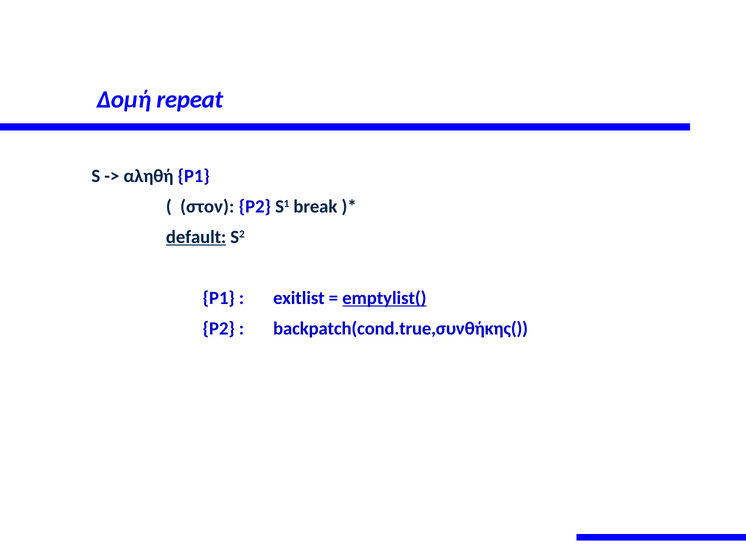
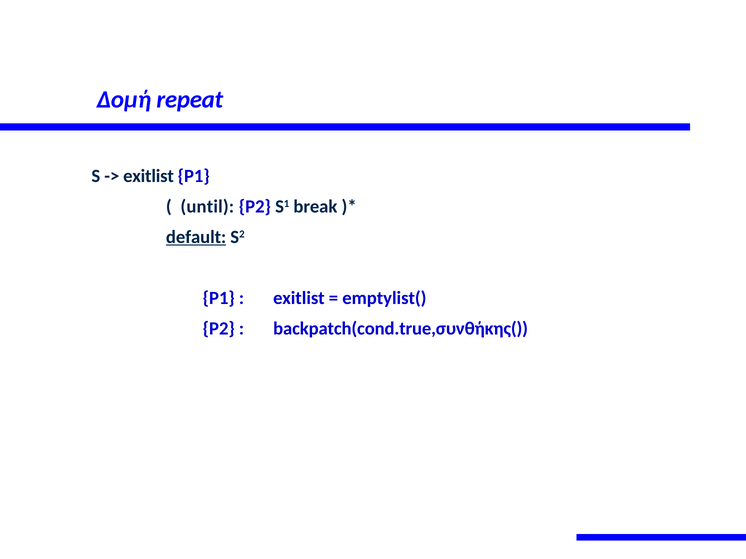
αληθή: αληθή -> exitlist (149, 176)
στον: στον -> until (207, 207)
emptylist( underline: present -> none (384, 298)
